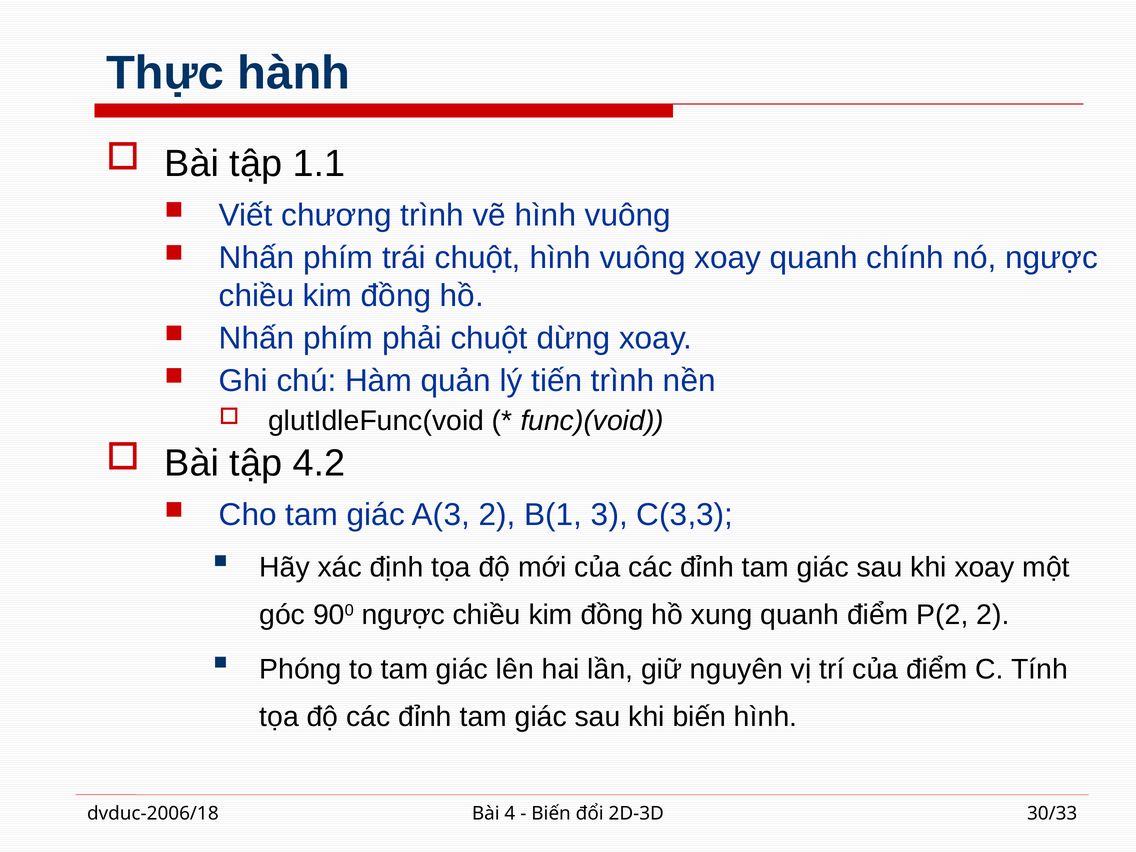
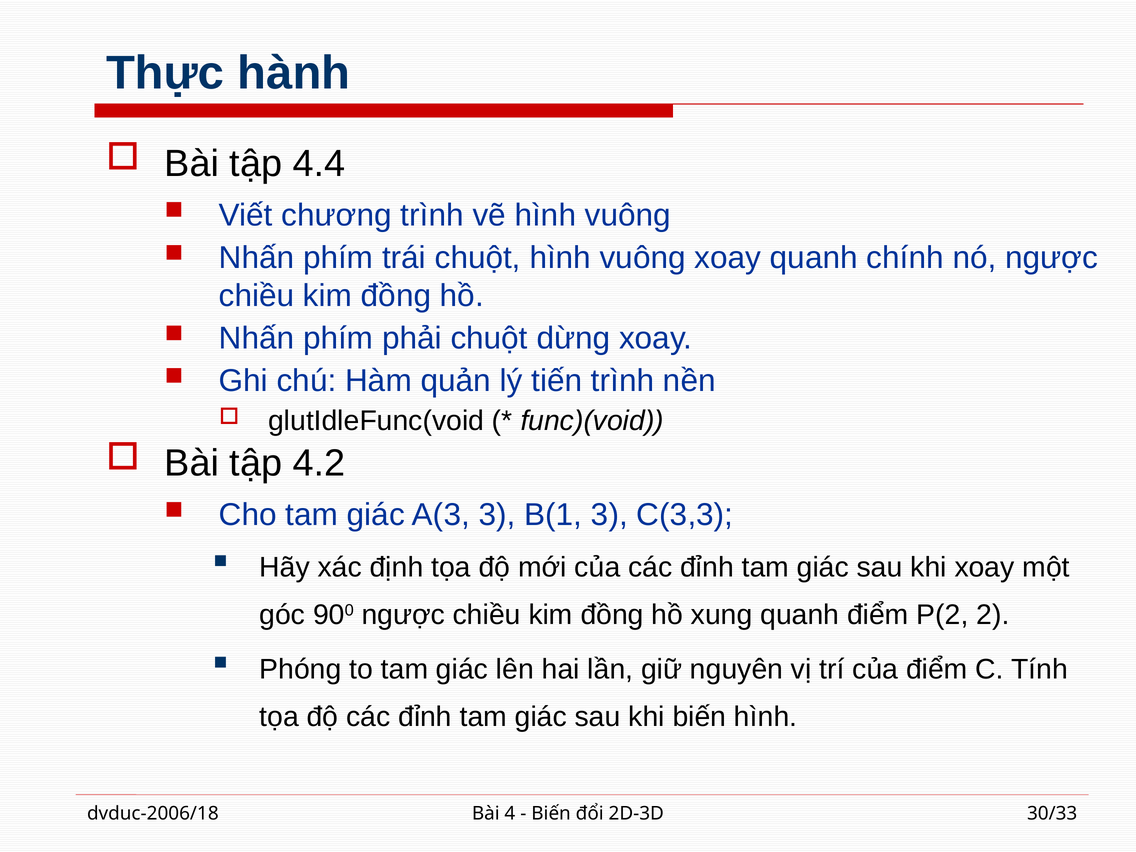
1.1: 1.1 -> 4.4 (319, 164)
A(3 2: 2 -> 3 (497, 515)
